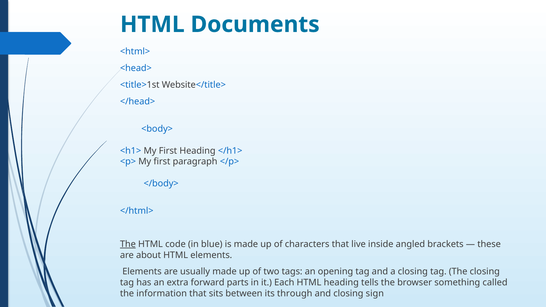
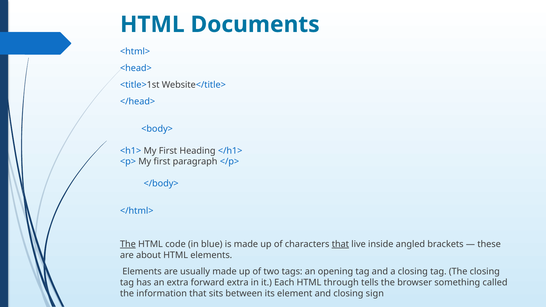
that underline: none -> present (340, 244)
forward parts: parts -> extra (238, 283)
HTML heading: heading -> through (341, 283)
through: through -> element (295, 294)
